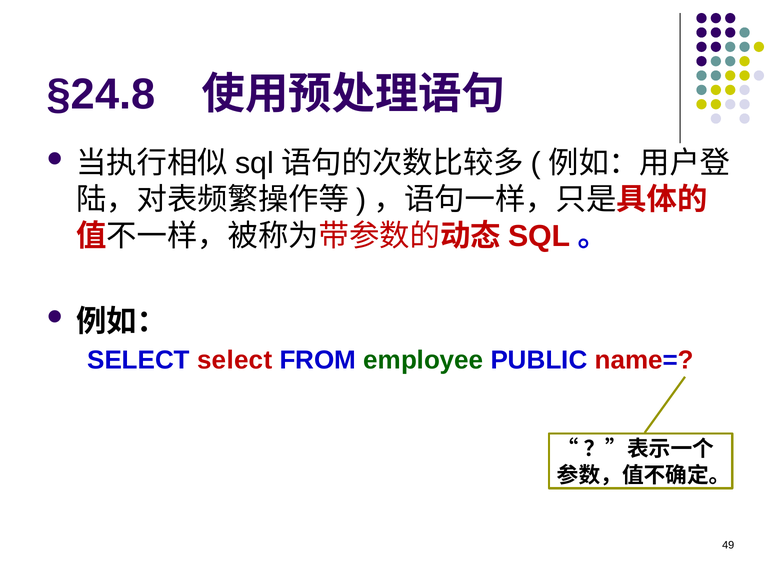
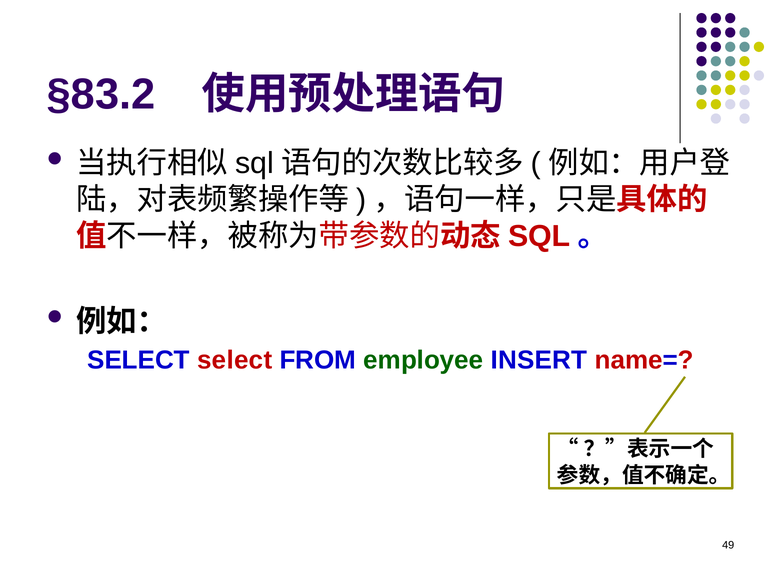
§24.8: §24.8 -> §83.2 (101, 94)
PUBLIC: PUBLIC -> INSERT (539, 360)
